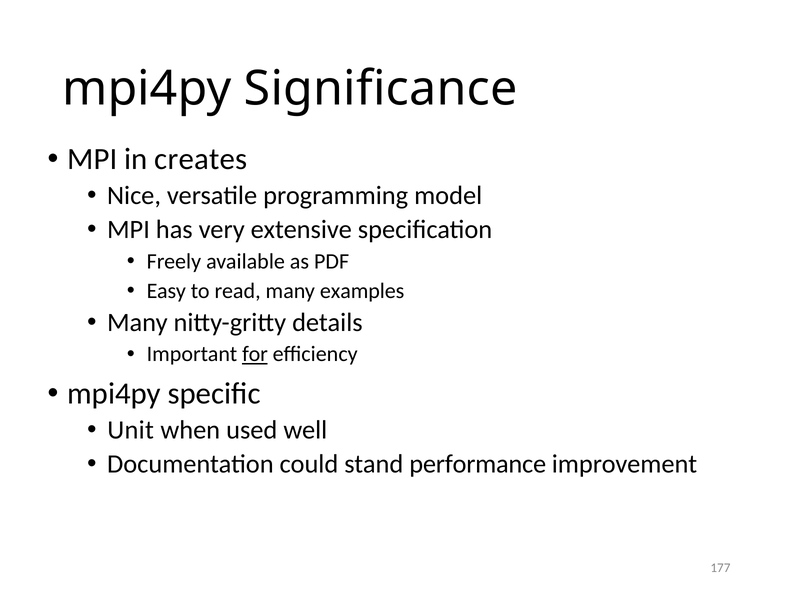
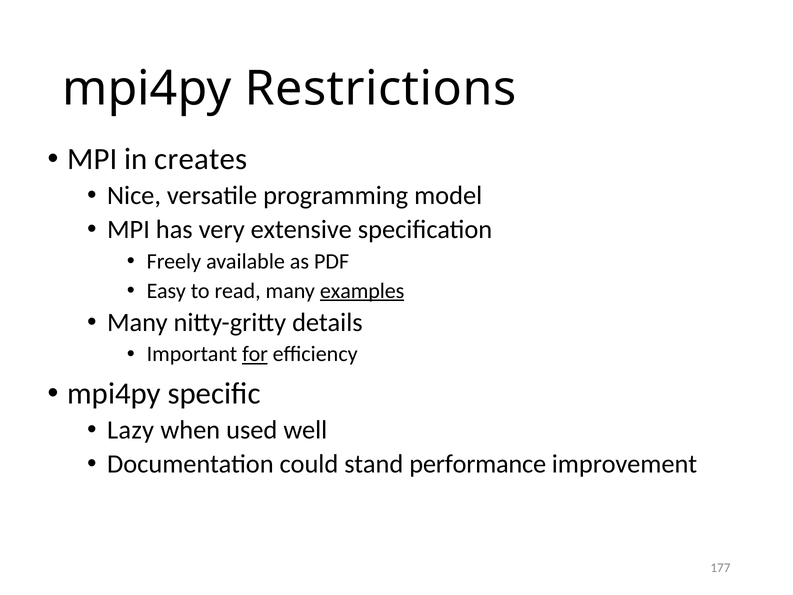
Significance: Significance -> Restrictions (381, 89)
examples underline: none -> present (362, 291)
Unit: Unit -> Lazy (131, 430)
